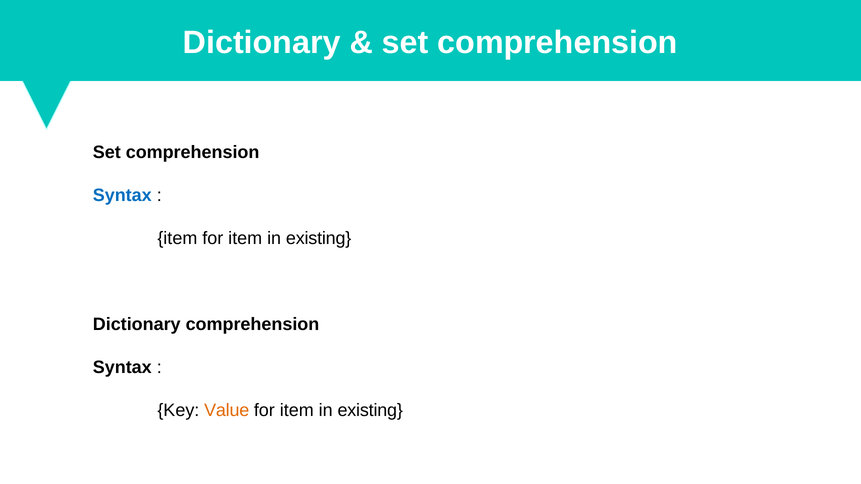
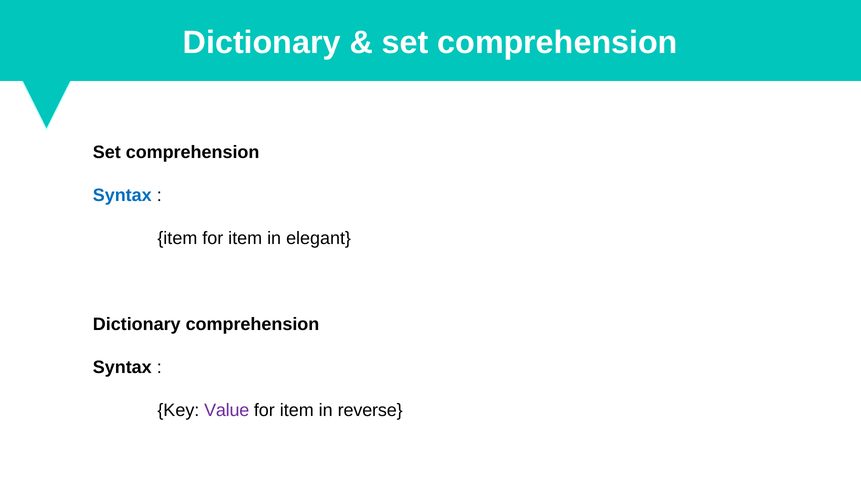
existing: existing -> elegant (319, 238)
Value colour: orange -> purple (227, 411)
existing: existing -> reverse (370, 411)
